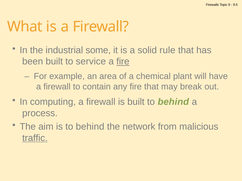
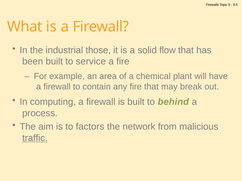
some: some -> those (98, 50)
rule: rule -> flow (168, 50)
fire underline: present -> none (123, 62)
is to behind: behind -> factors (90, 127)
